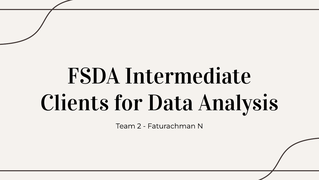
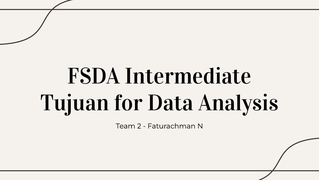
Clients: Clients -> Tujuan (75, 103)
